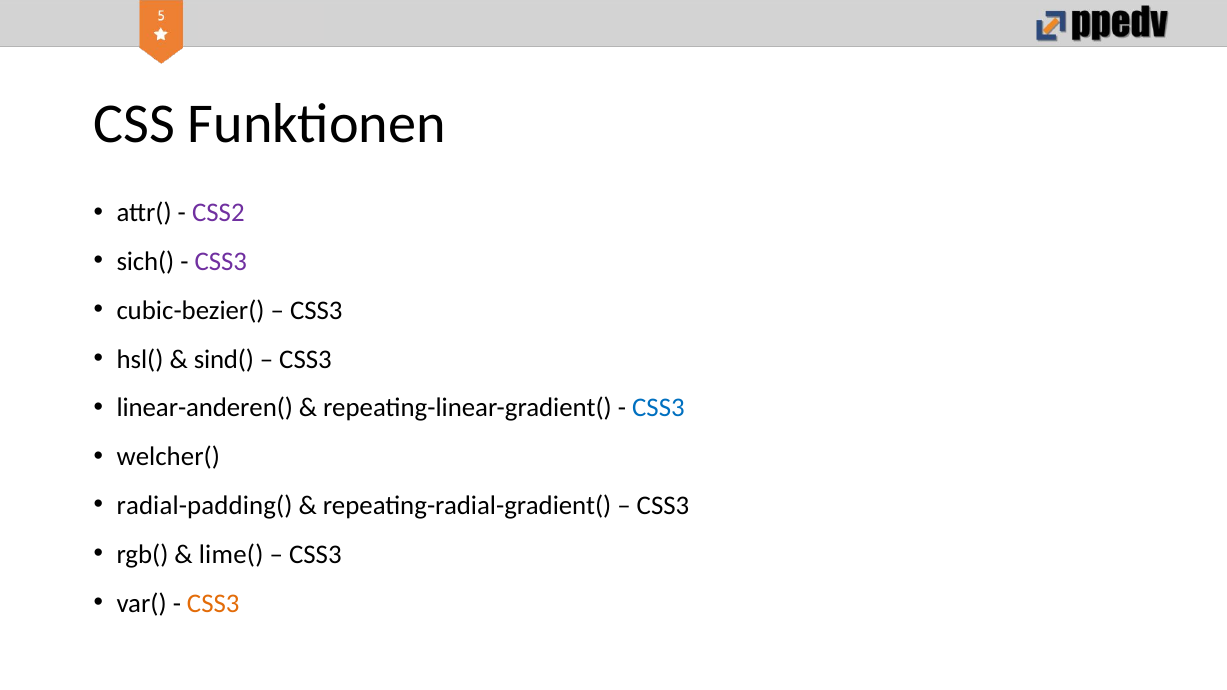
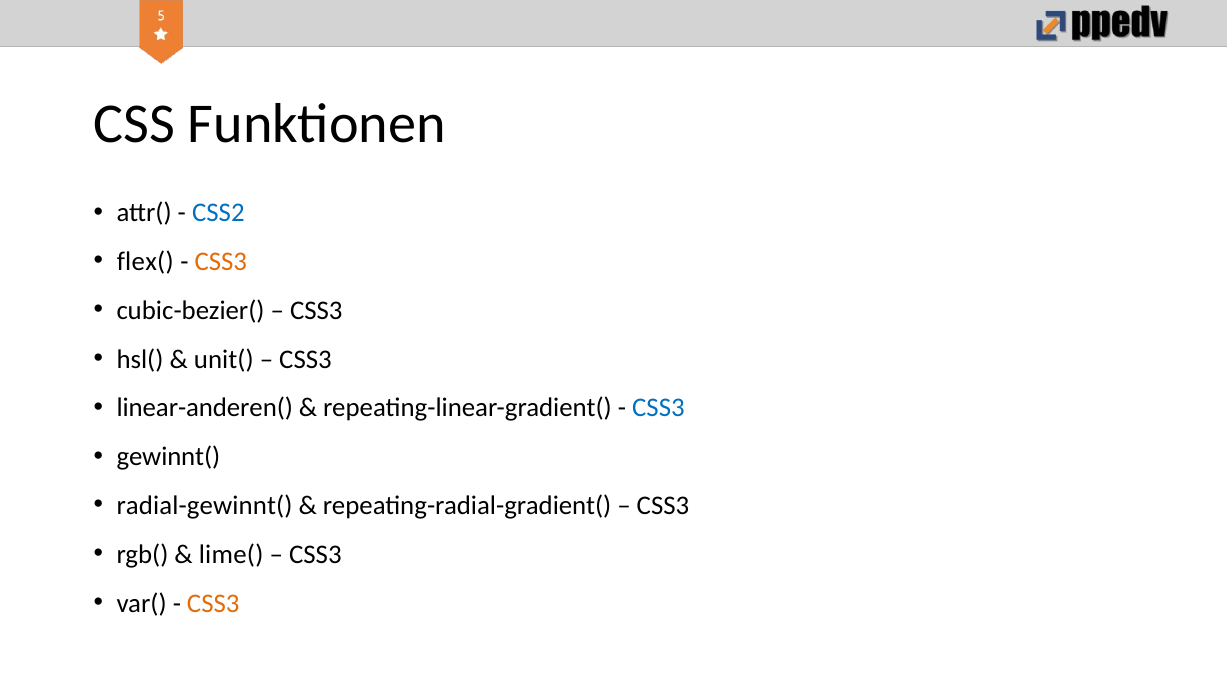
CSS2 colour: purple -> blue (218, 213)
sich(: sich( -> flex( (145, 262)
CSS3 colour: purple -> orange (221, 262)
sind(: sind( -> unit( (224, 359)
welcher(: welcher( -> gewinnt( (168, 457)
radial-padding(: radial-padding( -> radial-gewinnt( (205, 506)
